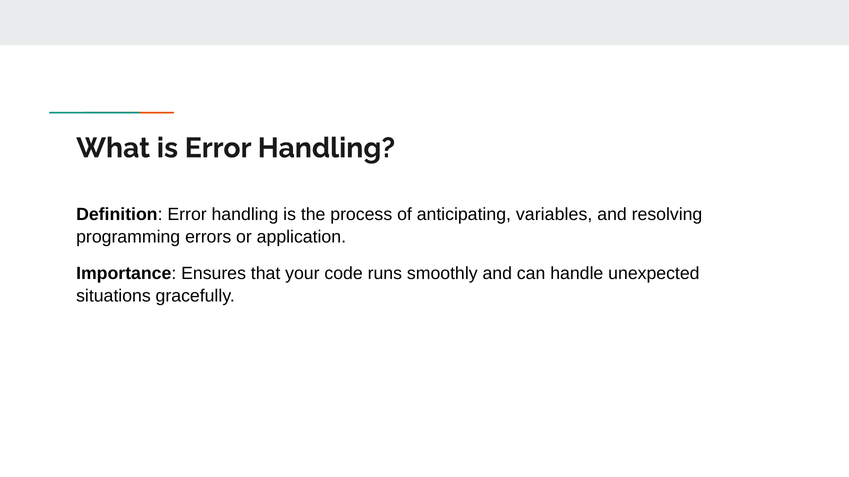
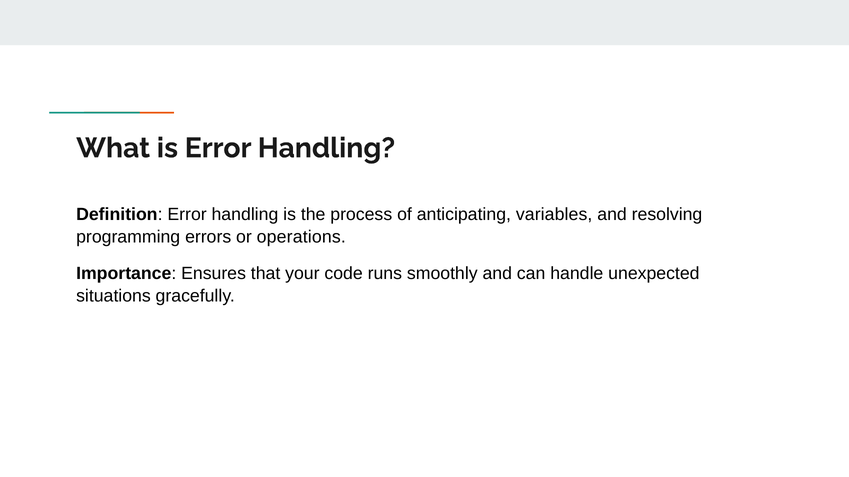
application: application -> operations (301, 237)
